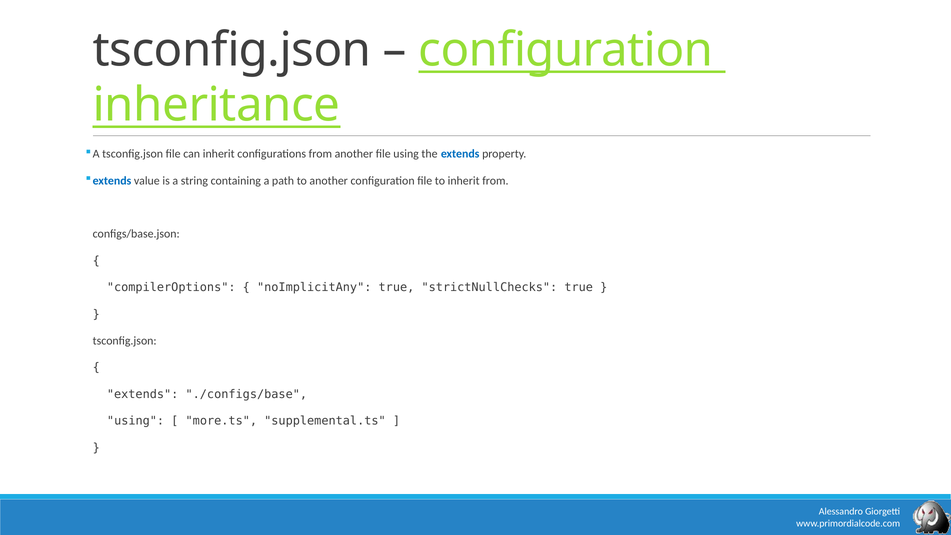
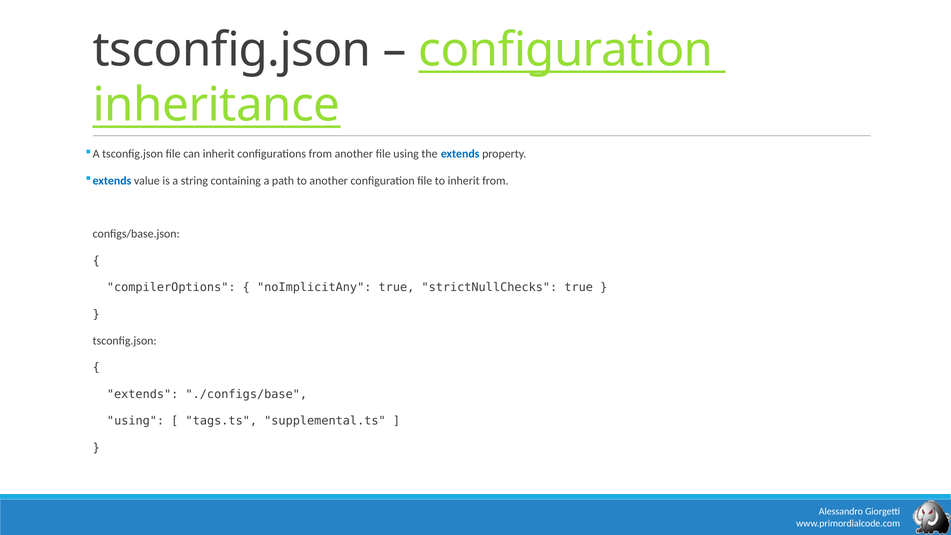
more.ts: more.ts -> tags.ts (221, 421)
